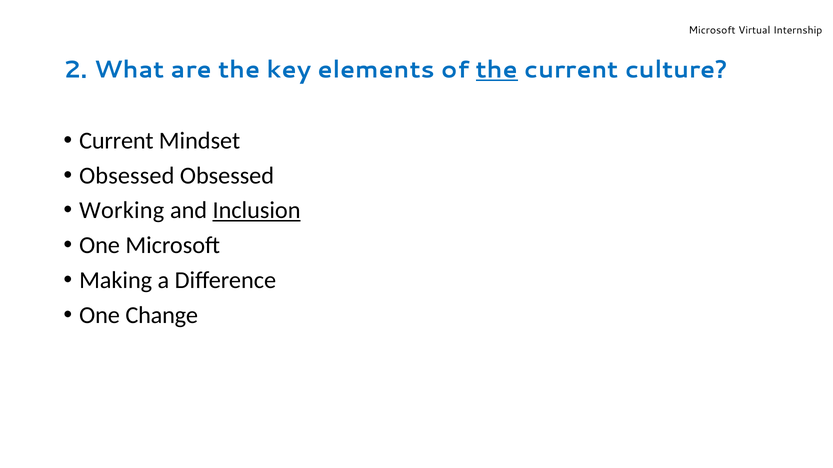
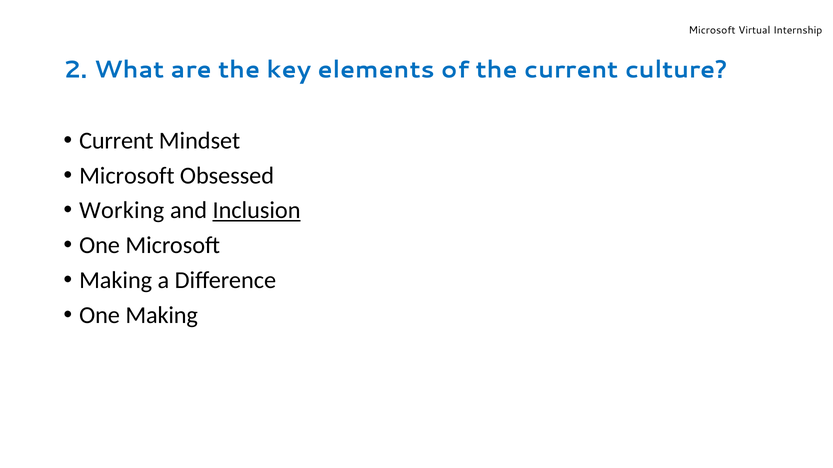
the underline: present -> none (497, 70)
Obsessed: Obsessed -> Microsoft (127, 176)
One Change: Change -> Making (162, 315)
